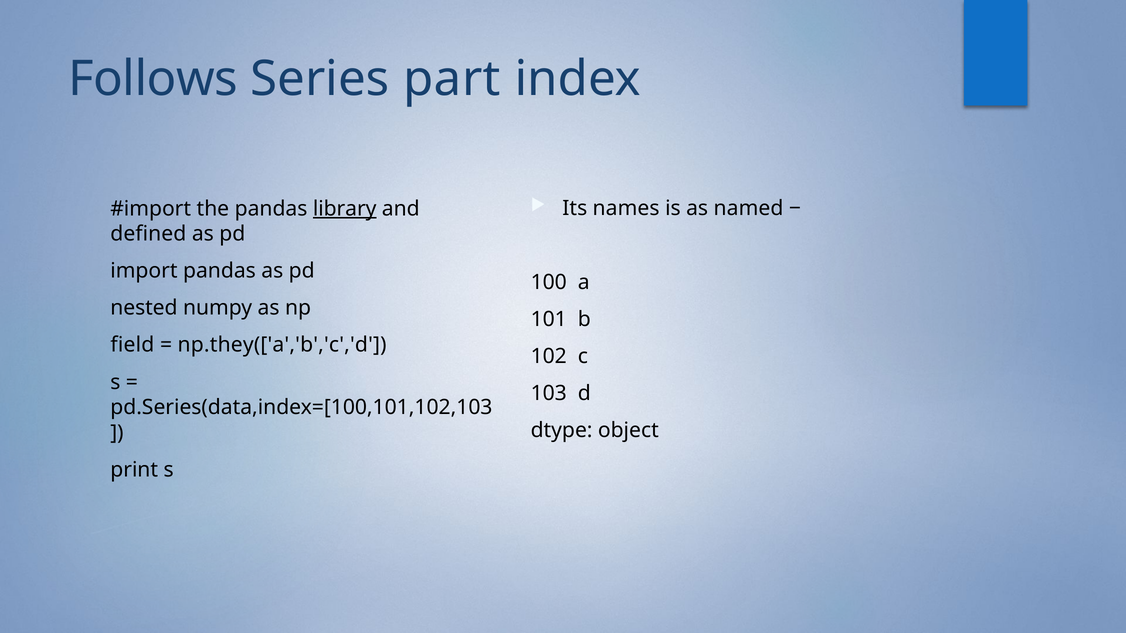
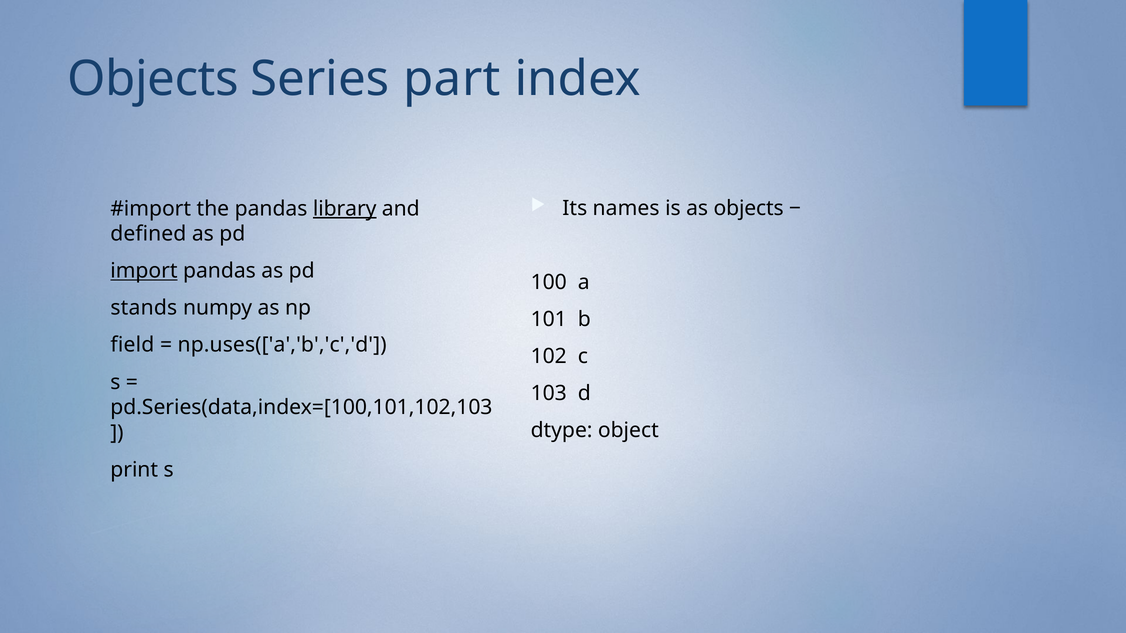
Follows: Follows -> Objects (153, 79)
as named: named -> objects (749, 208)
import underline: none -> present (144, 271)
nested: nested -> stands (144, 308)
np.they(['a','b','c','d: np.they(['a','b','c','d -> np.uses(['a','b','c','d (282, 345)
